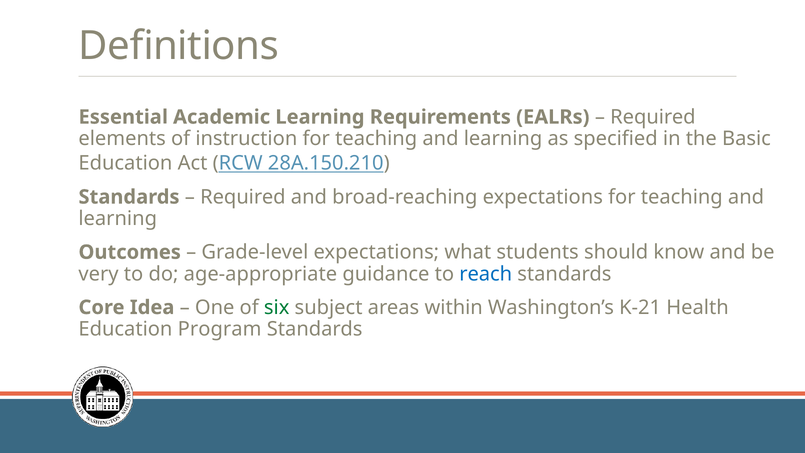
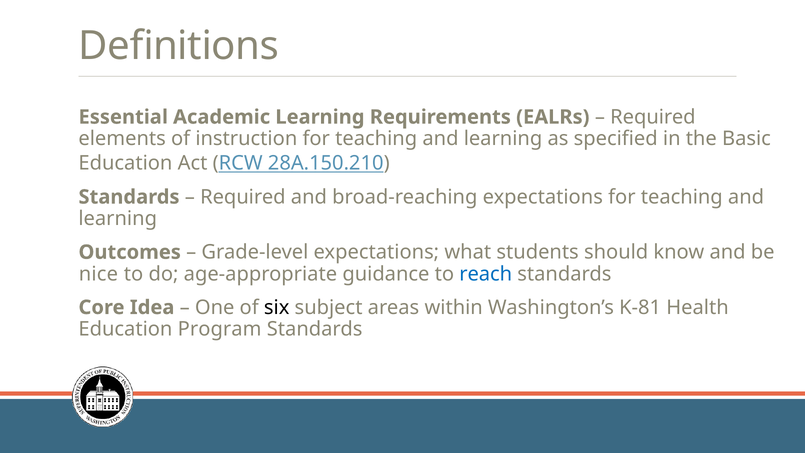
very: very -> nice (98, 274)
six colour: green -> black (277, 307)
K-21: K-21 -> K-81 (640, 307)
